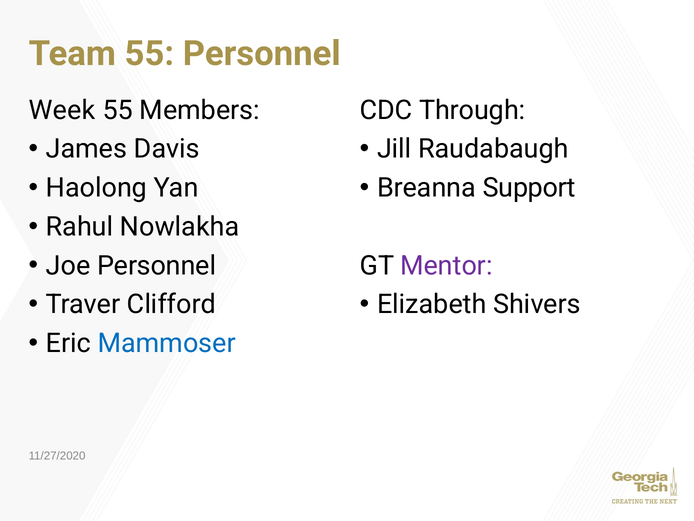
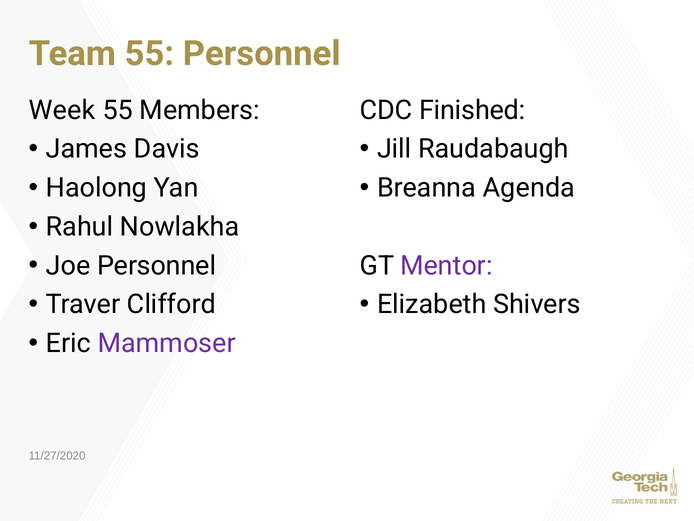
Through: Through -> Finished (472, 110)
Support: Support -> Agenda (529, 188)
Mammoser colour: blue -> purple (167, 343)
